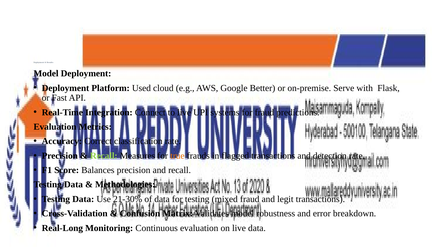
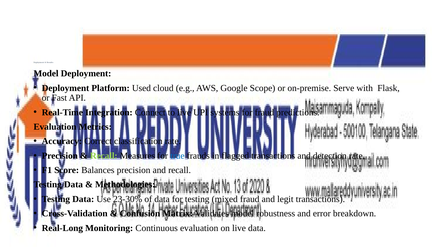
Better: Better -> Scope (263, 88)
true colour: orange -> blue (177, 156)
21-30%: 21-30% -> 23-30% (128, 199)
